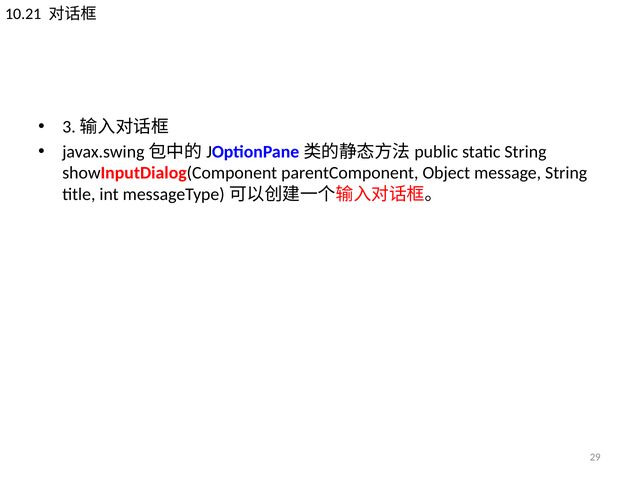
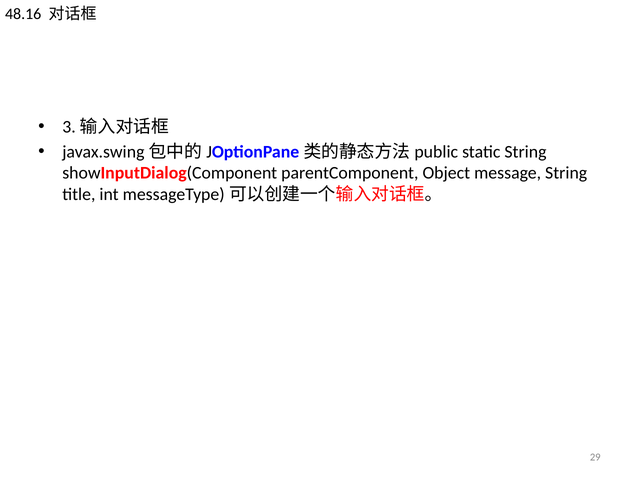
10.21: 10.21 -> 48.16 (23, 14)
